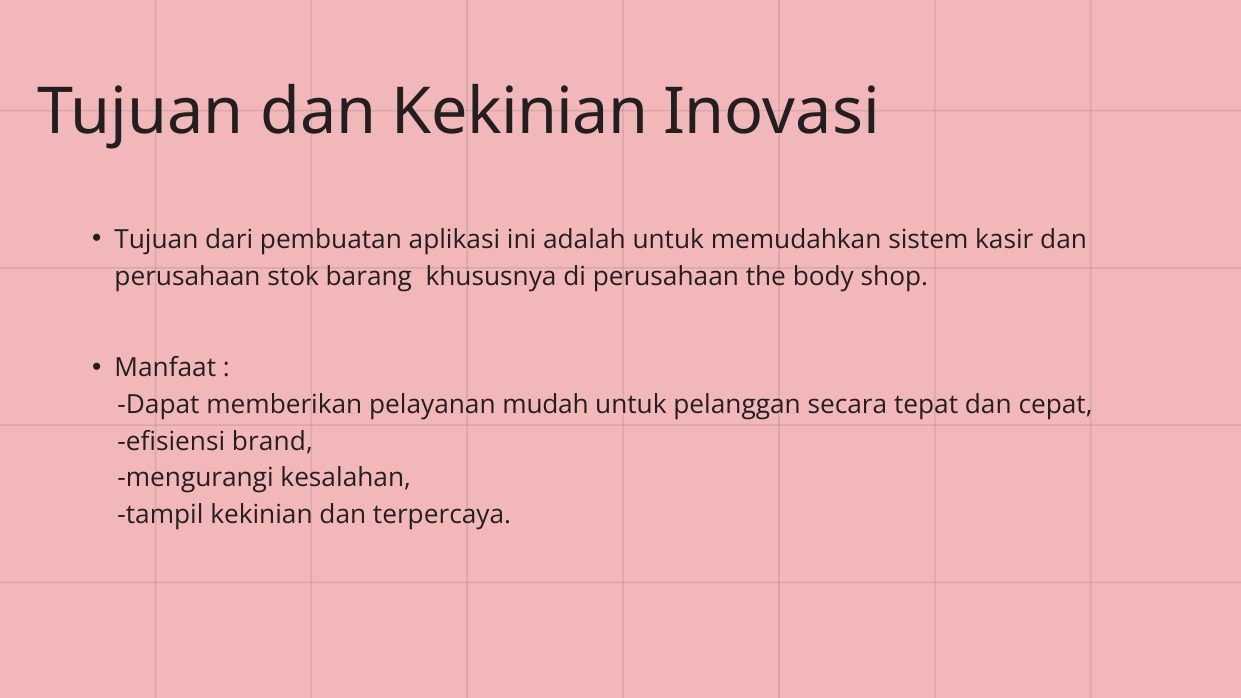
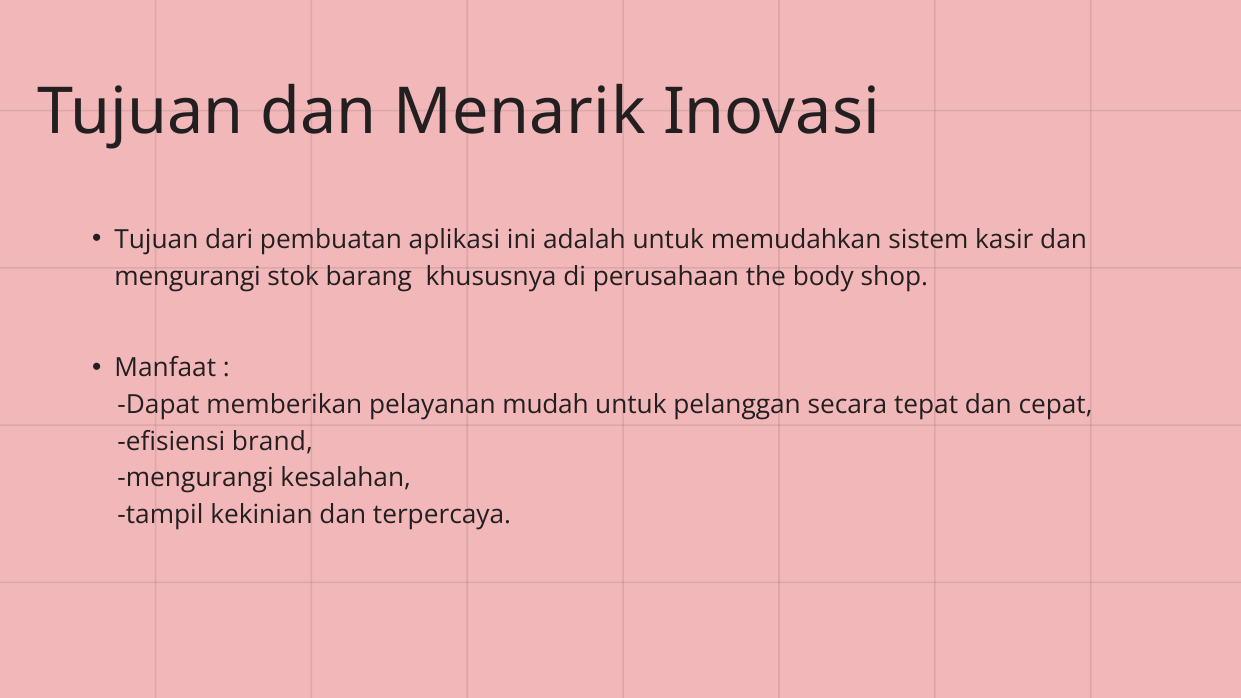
dan Kekinian: Kekinian -> Menarik (519, 112)
perusahaan: perusahaan -> mengurangi (188, 276)
